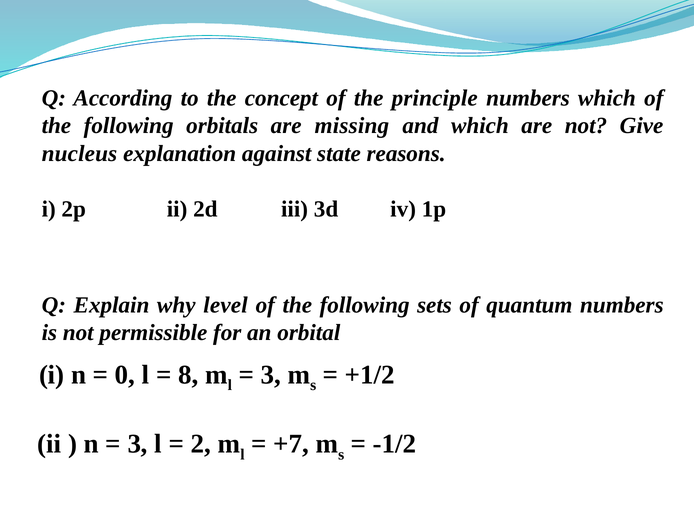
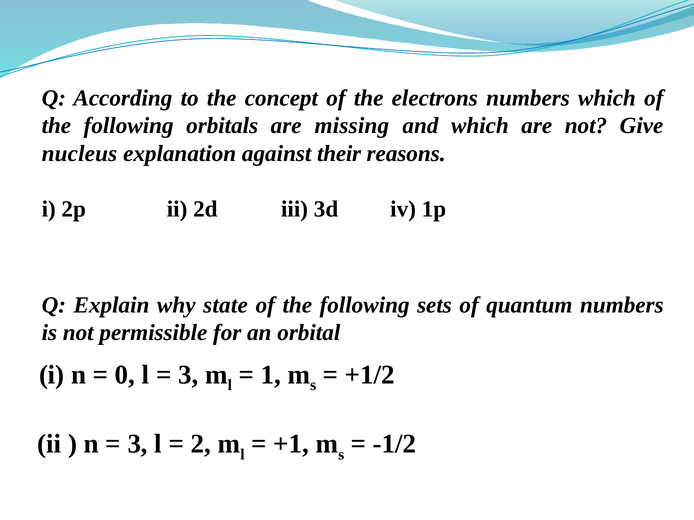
principle: principle -> electrons (435, 98)
state: state -> their (339, 154)
level: level -> state (226, 305)
8: 8 -> 3 (188, 375)
3: 3 -> 1 (271, 375)
+7: +7 -> +1 (291, 444)
